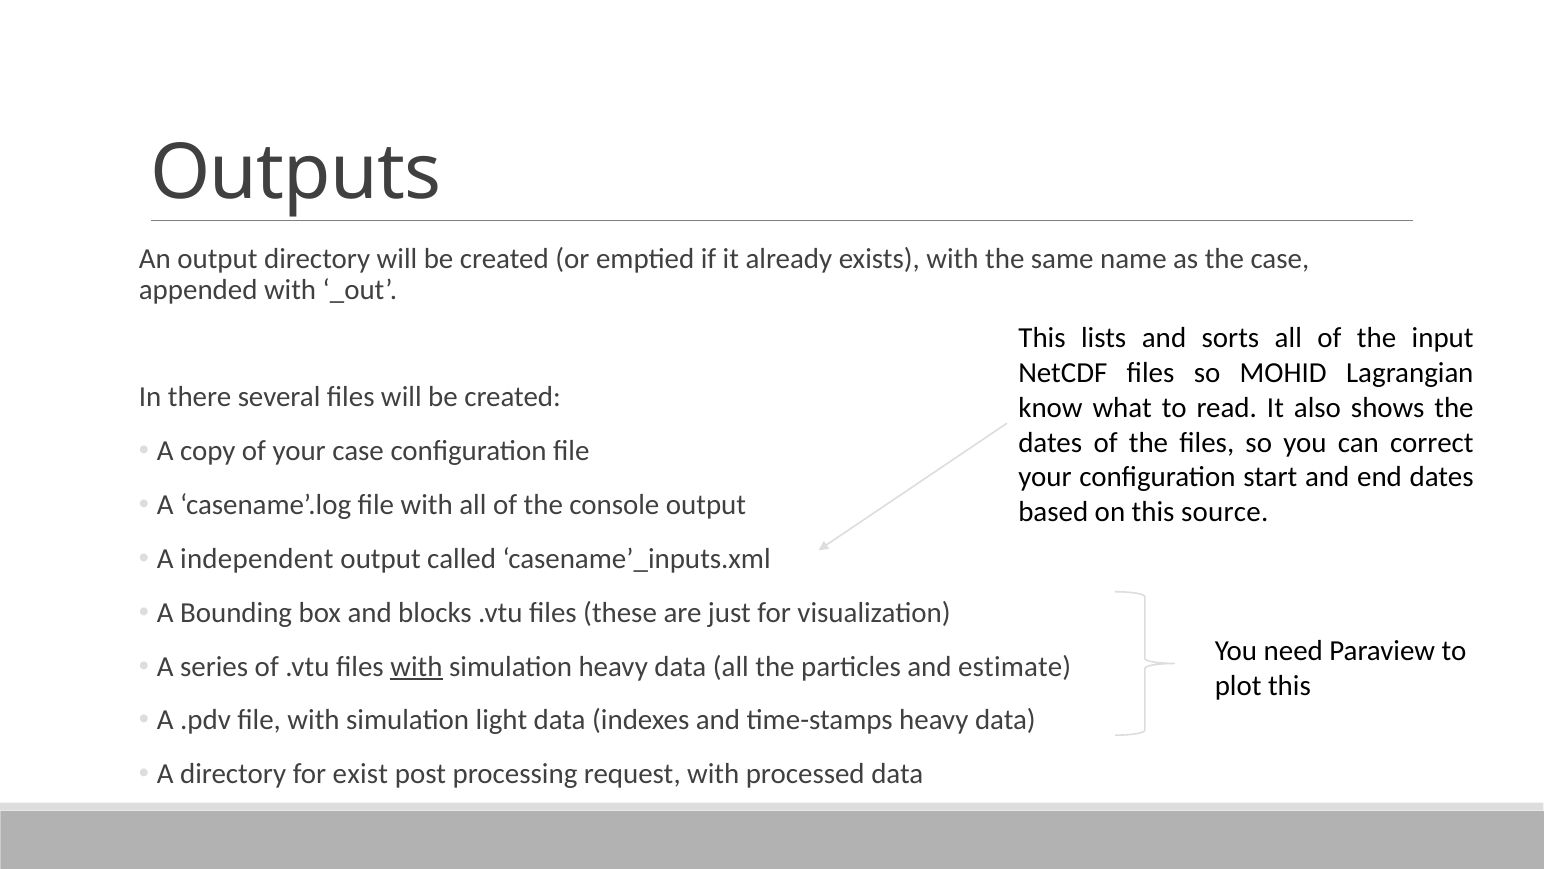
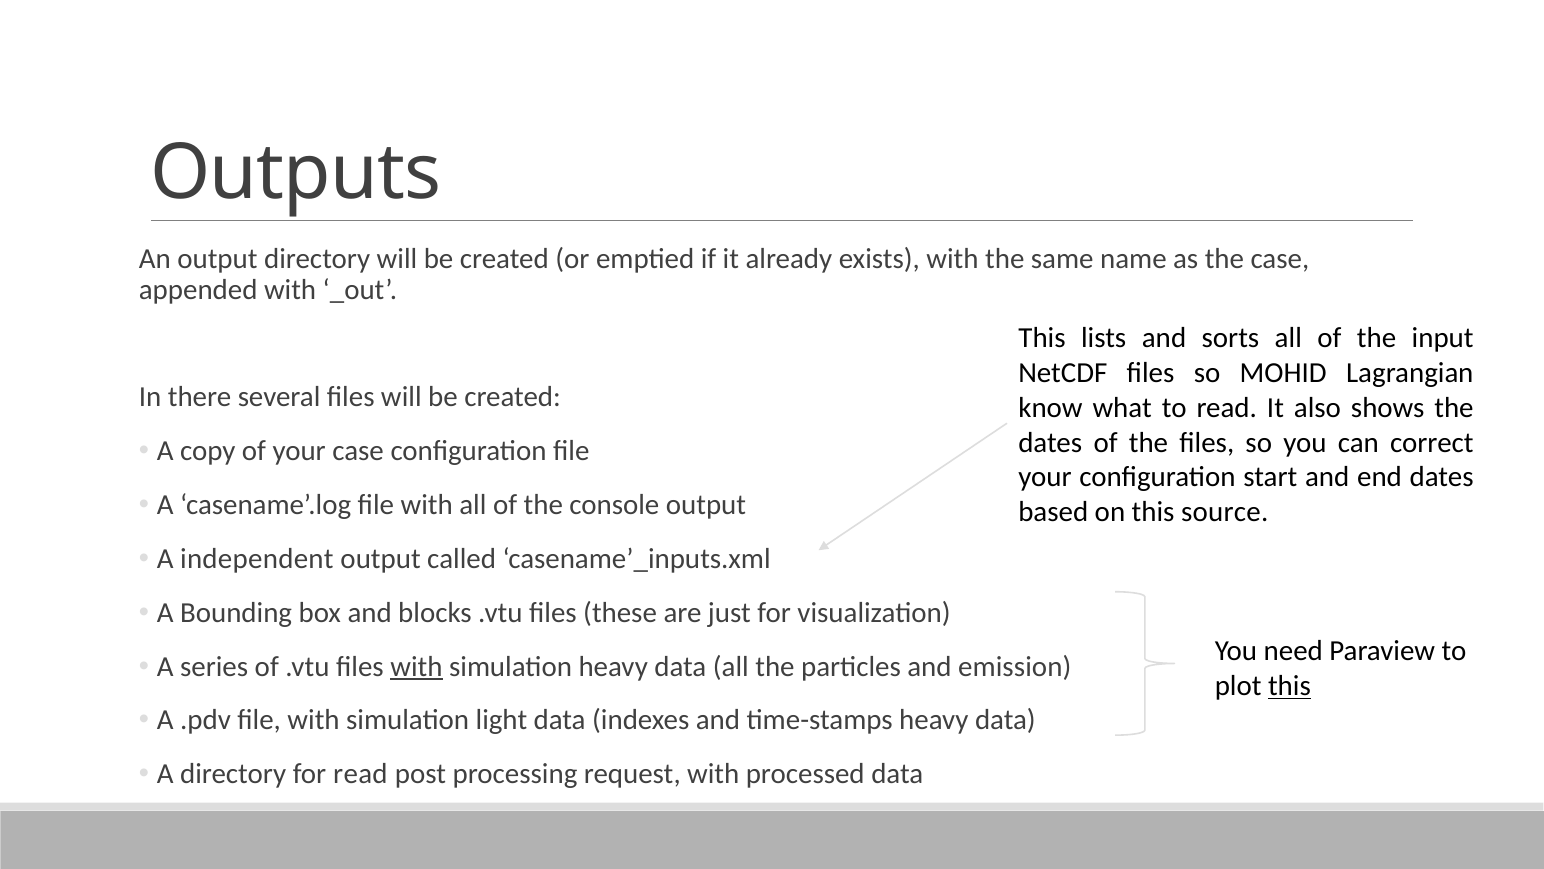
estimate: estimate -> emission (1015, 666)
this underline: none -> present (1289, 686)
for exist: exist -> read (360, 774)
